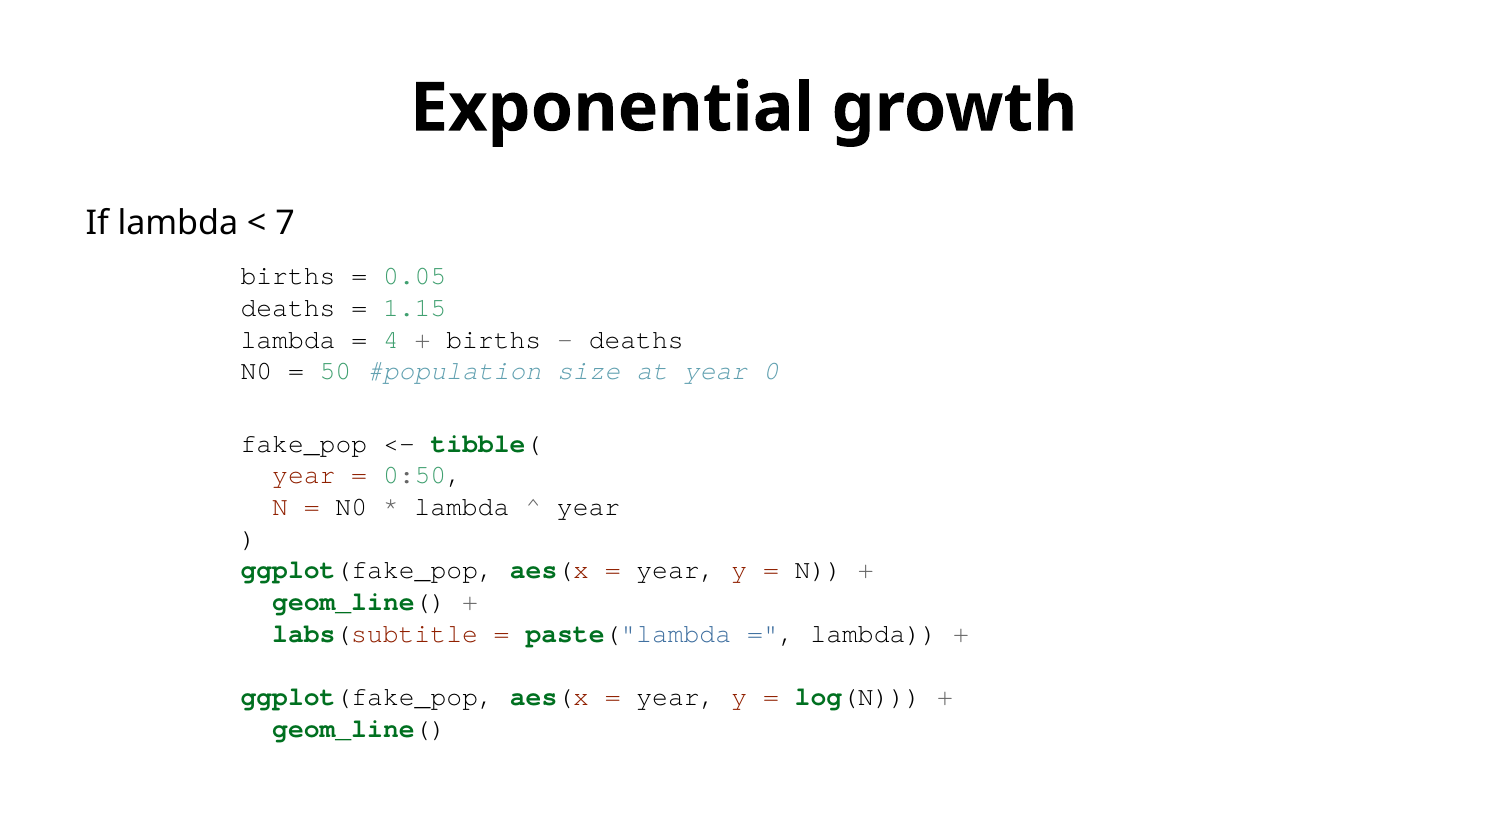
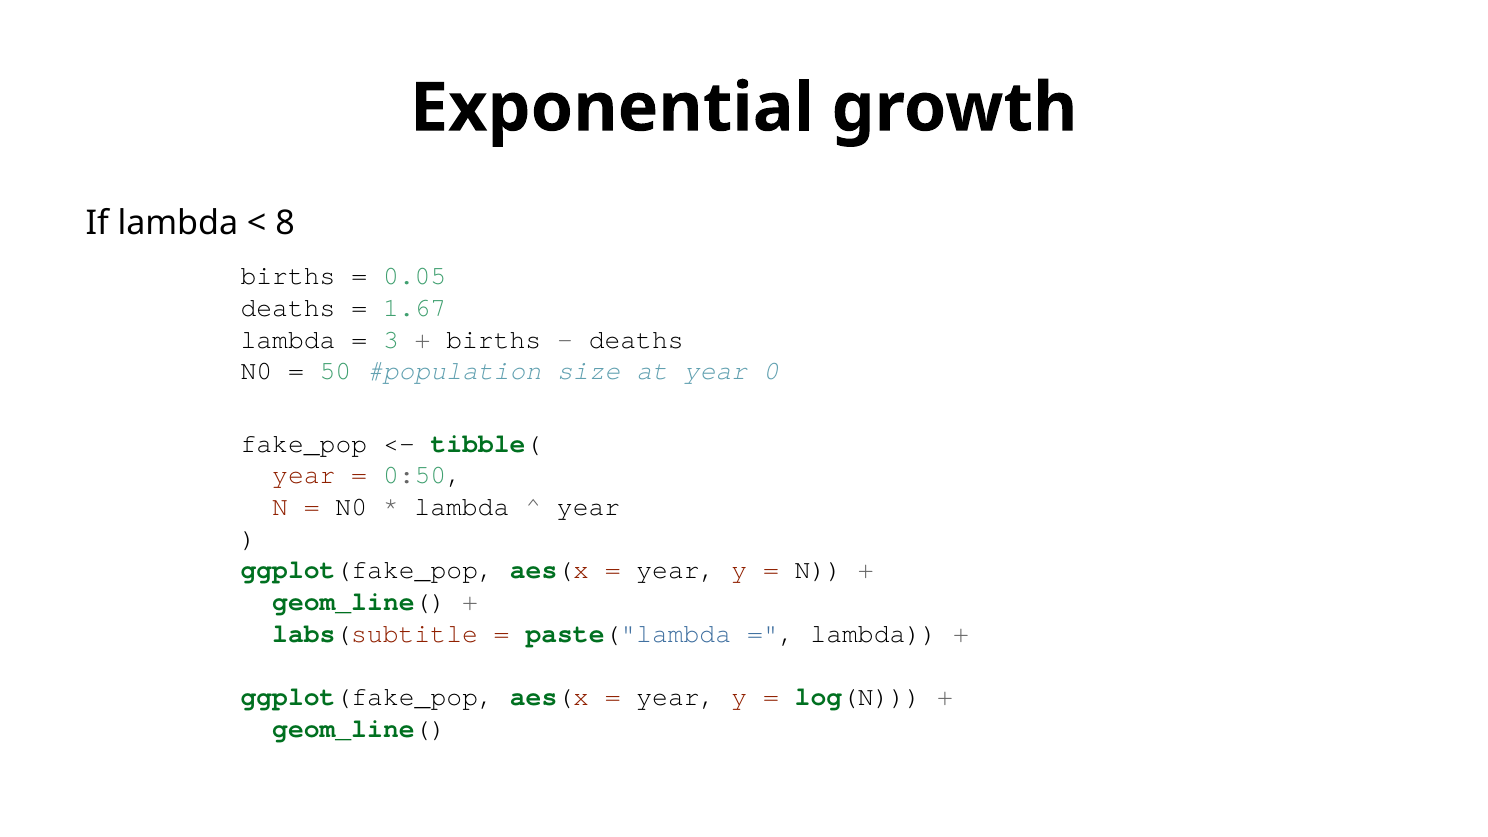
7: 7 -> 8 (285, 224)
1.15: 1.15 -> 1.67 (415, 308)
4: 4 -> 3 (391, 339)
